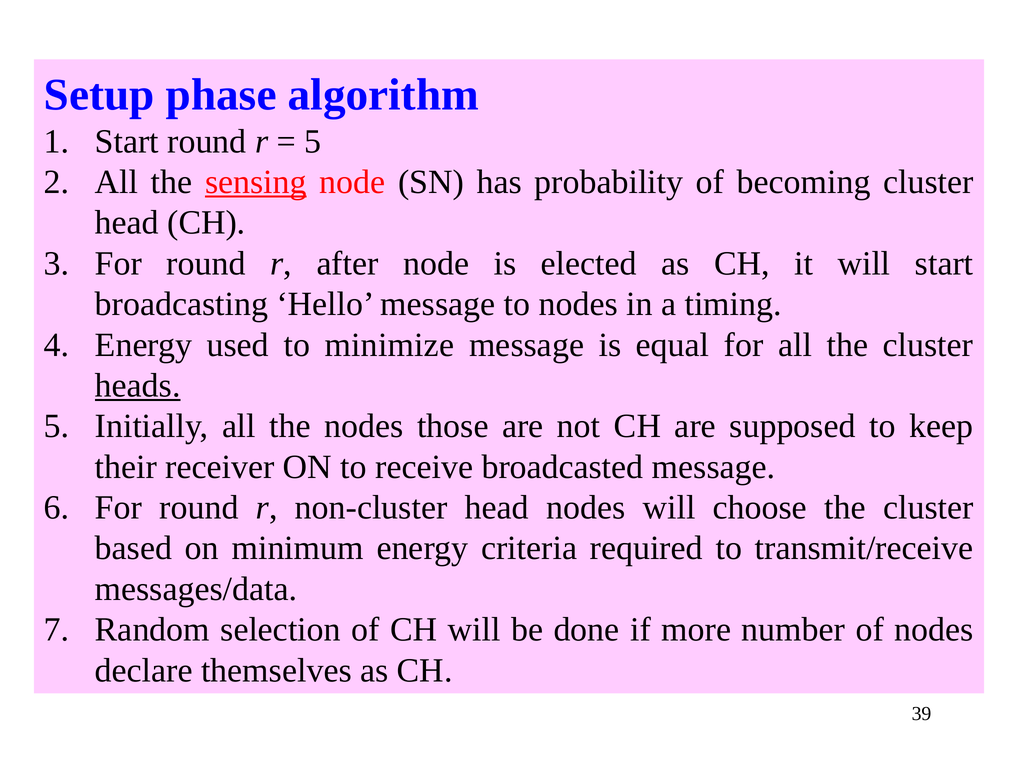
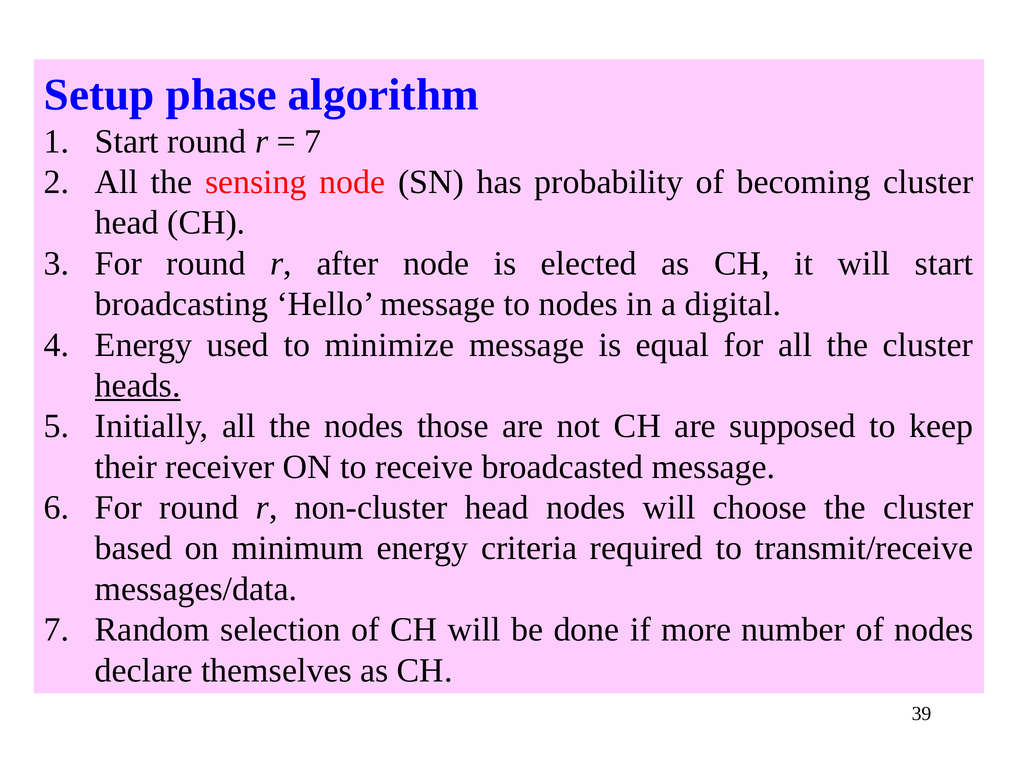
5: 5 -> 7 (313, 141)
sensing underline: present -> none (256, 182)
timing: timing -> digital (733, 304)
